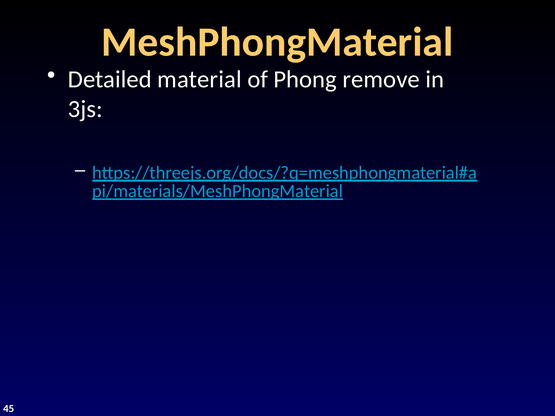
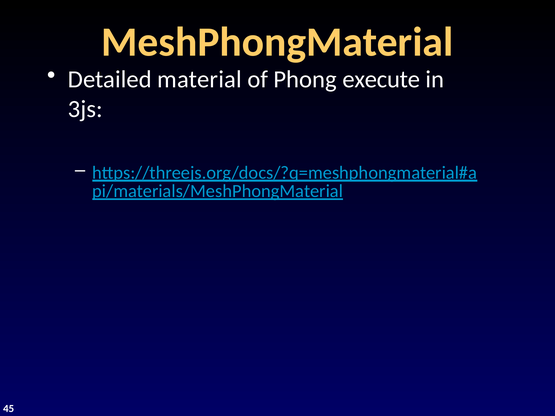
remove: remove -> execute (381, 79)
